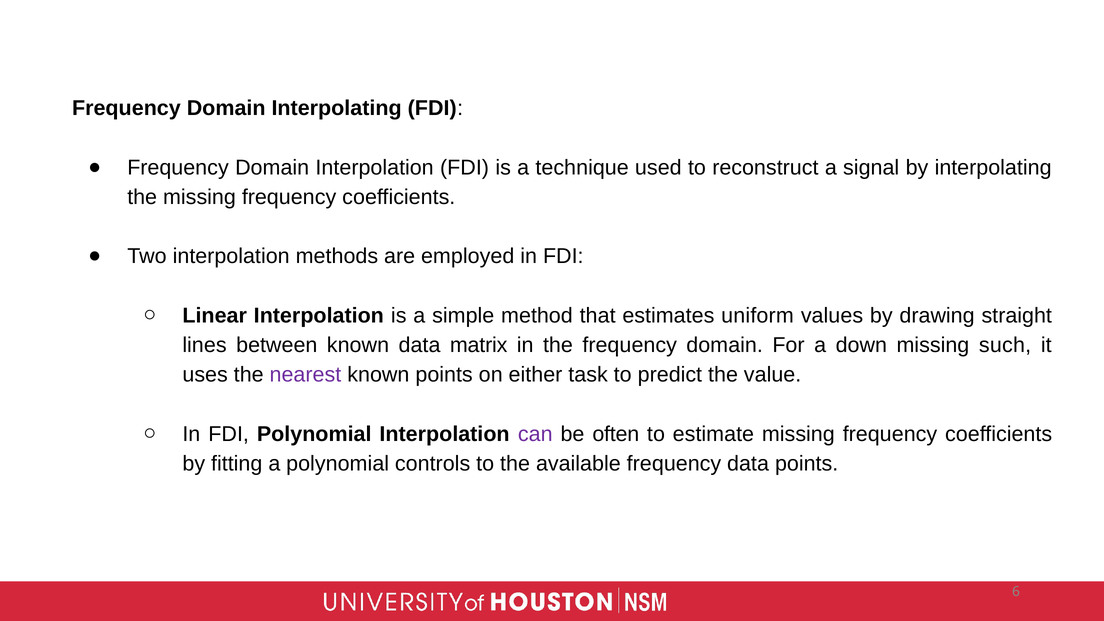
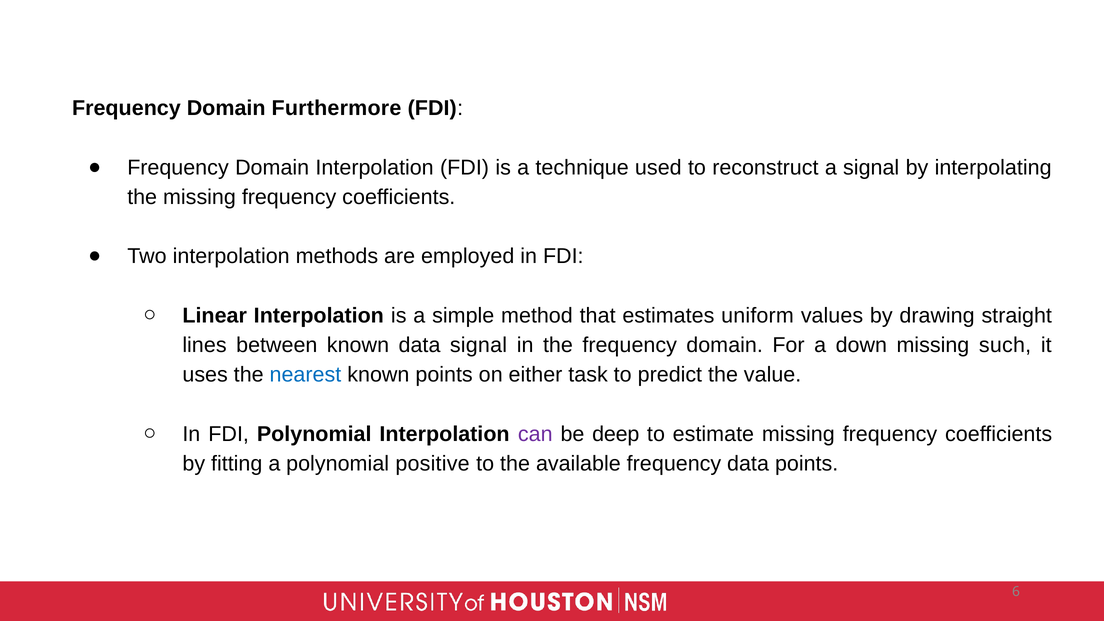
Domain Interpolating: Interpolating -> Furthermore (336, 108)
data matrix: matrix -> signal (478, 345)
nearest colour: purple -> blue (305, 375)
often: often -> deep (616, 434)
controls: controls -> positive (433, 464)
